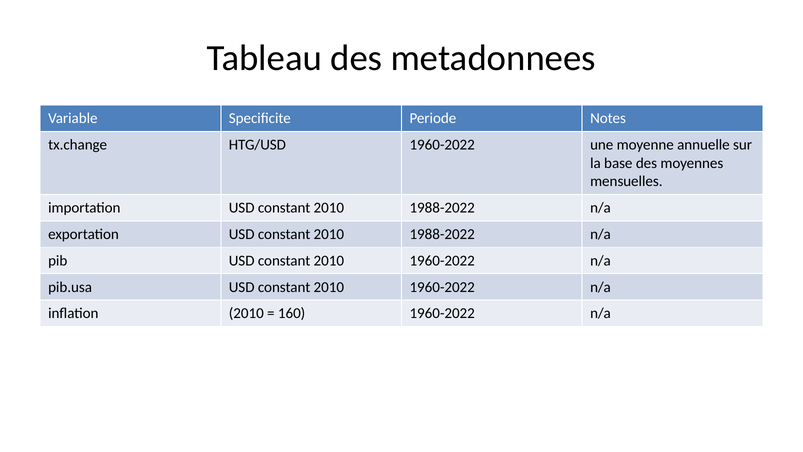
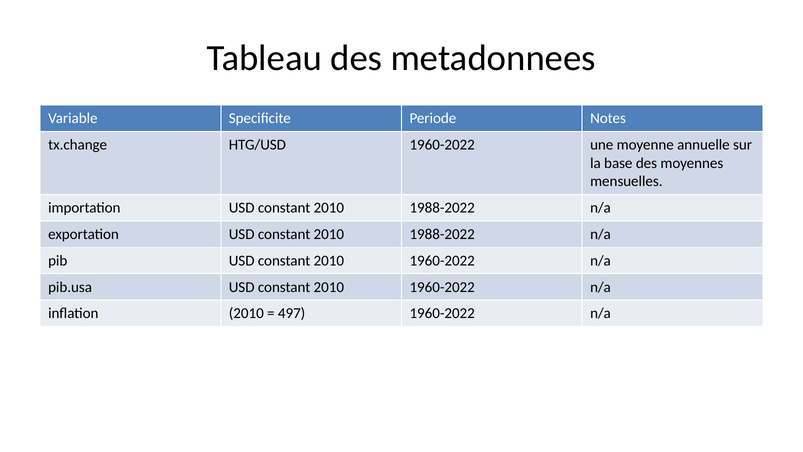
160: 160 -> 497 (292, 313)
